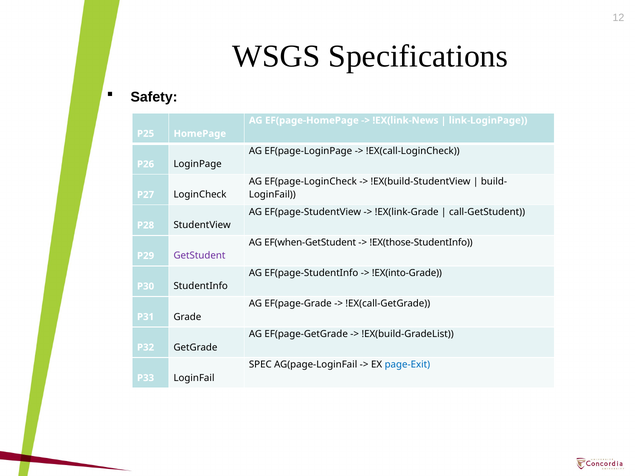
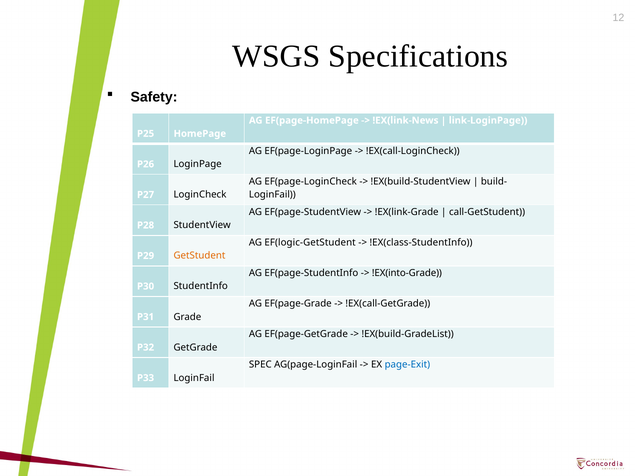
EF(when-GetStudent: EF(when-GetStudent -> EF(logic-GetStudent (310, 243)
!EX(those-StudentInfo: !EX(those-StudentInfo -> !EX(class-StudentInfo (421, 243)
GetStudent colour: purple -> orange (199, 256)
